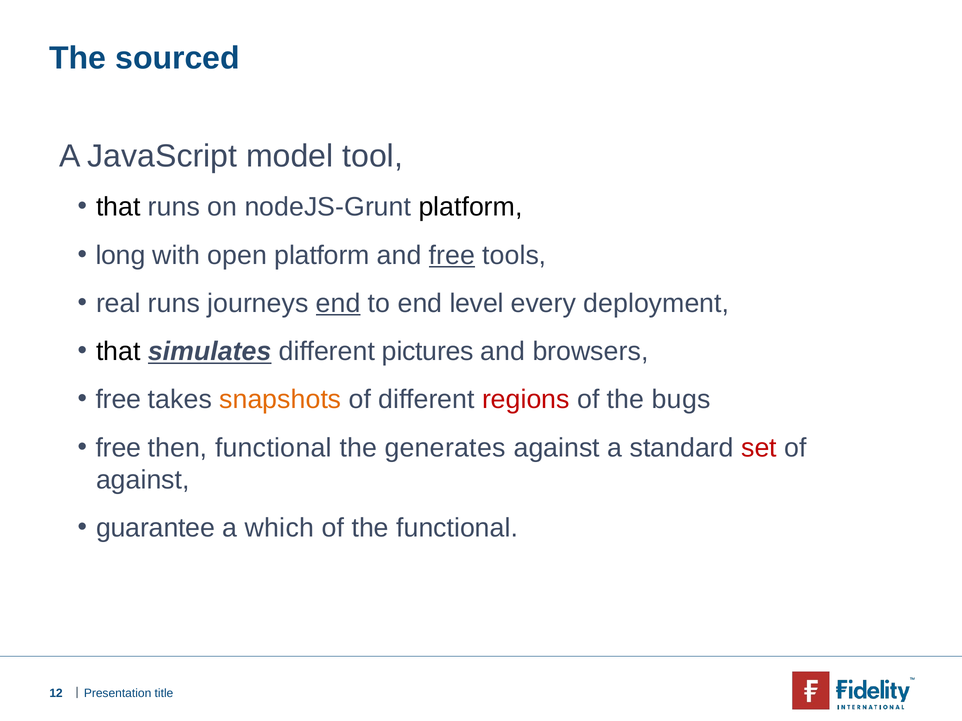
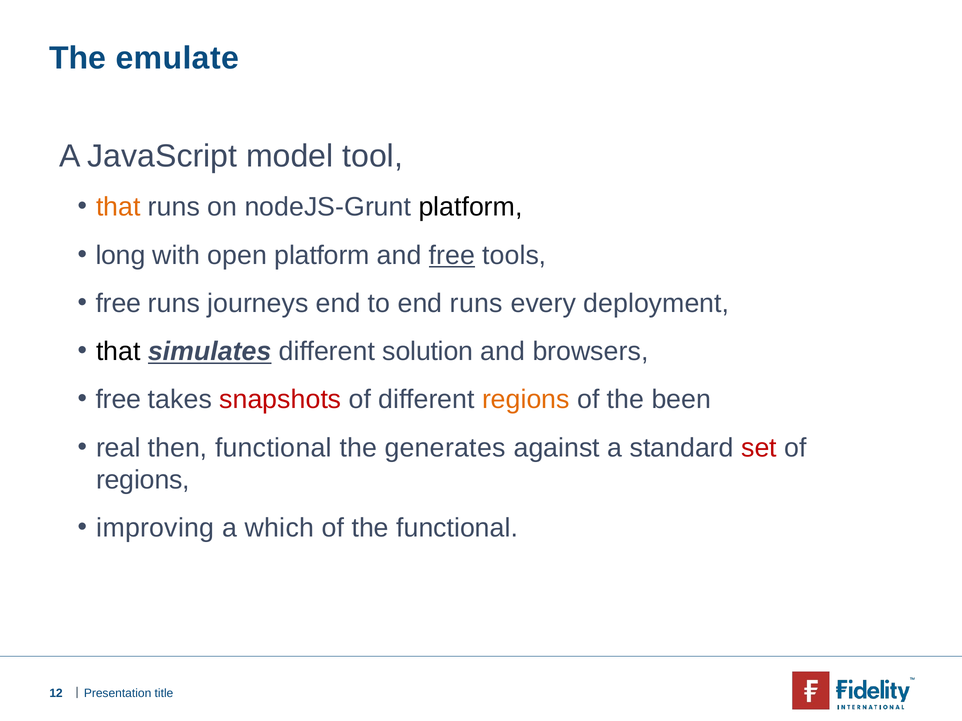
sourced: sourced -> emulate (177, 58)
that colour: black -> orange (118, 207)
real: real -> free (118, 304)
end underline: present -> none (338, 304)
end level: level -> runs (476, 304)
pictures: pictures -> solution (428, 352)
snapshots colour: orange -> red (280, 400)
regions colour: red -> orange (526, 400)
bugs: bugs -> been (681, 400)
free: free -> real (118, 448)
against: against -> regions (143, 480)
guarantee: guarantee -> improving (155, 528)
